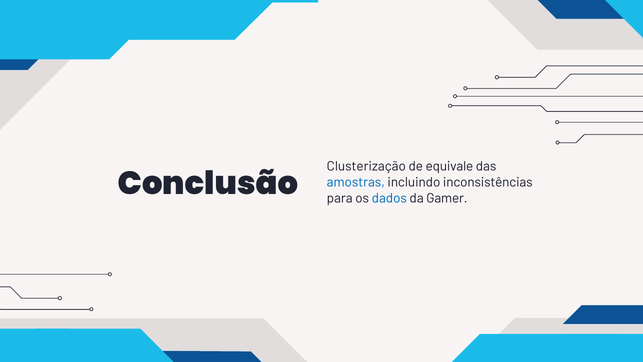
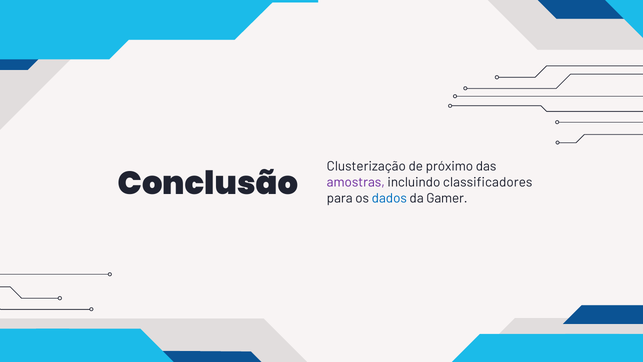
equivale: equivale -> próximo (449, 166)
amostras colour: blue -> purple (356, 182)
inconsistências: inconsistências -> classificadores (488, 182)
